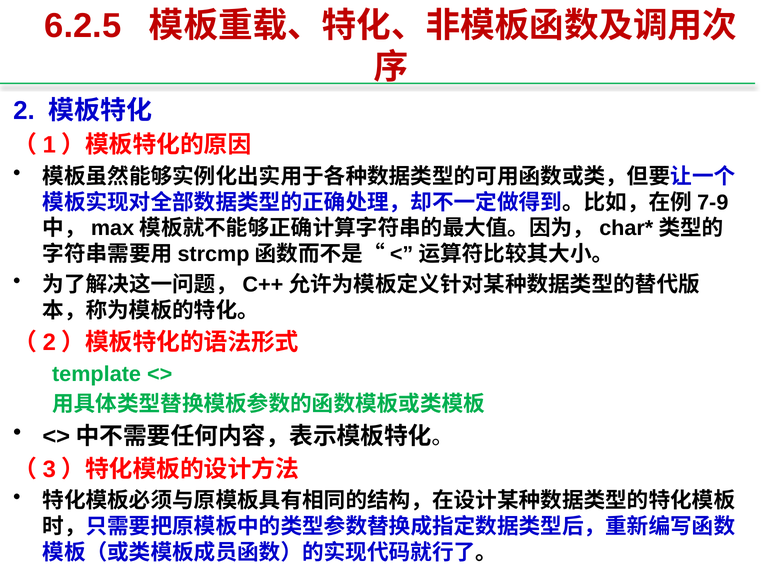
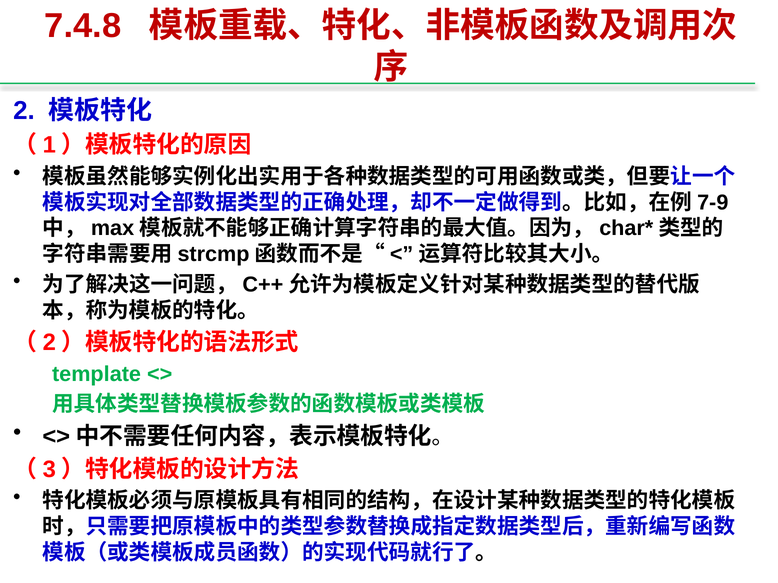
6.2.5: 6.2.5 -> 7.4.8 (83, 26)
